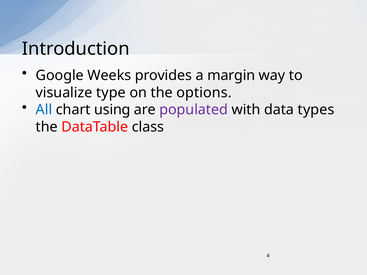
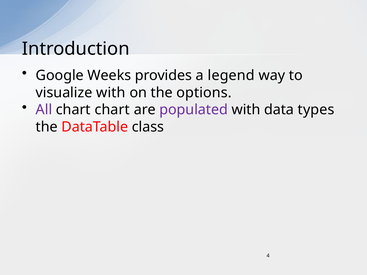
margin: margin -> legend (231, 76)
visualize type: type -> with (111, 93)
All colour: blue -> purple (44, 110)
chart using: using -> chart (112, 110)
